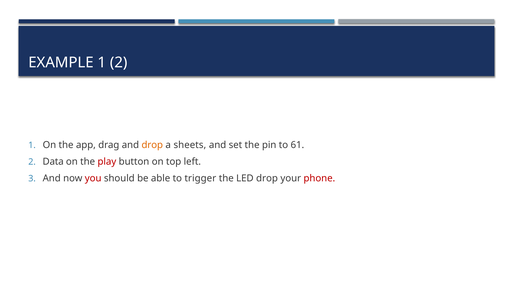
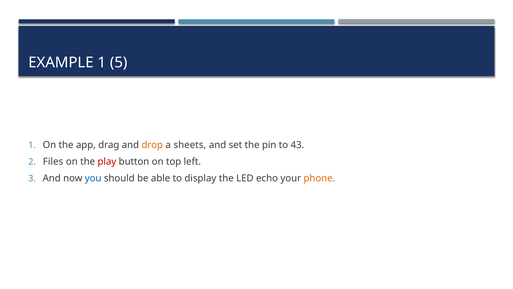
1 2: 2 -> 5 (119, 62)
61: 61 -> 43 (297, 145)
Data: Data -> Files (53, 161)
you colour: red -> blue (93, 178)
trigger: trigger -> display (200, 178)
LED drop: drop -> echo (267, 178)
phone colour: red -> orange (319, 178)
